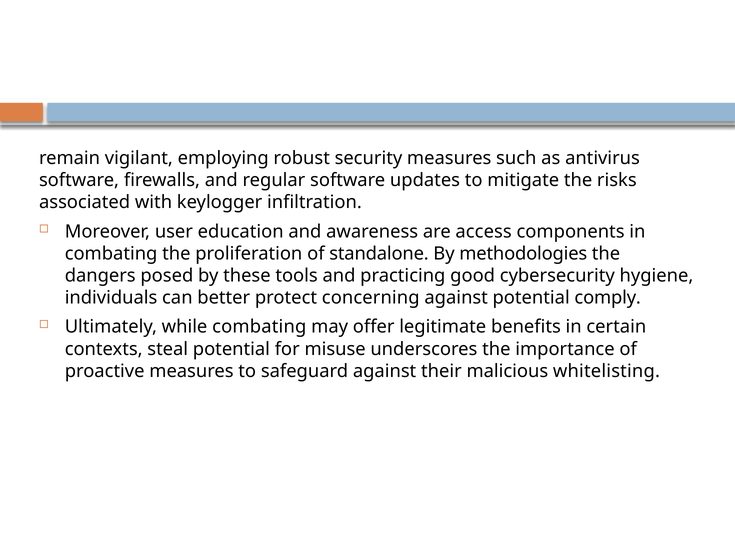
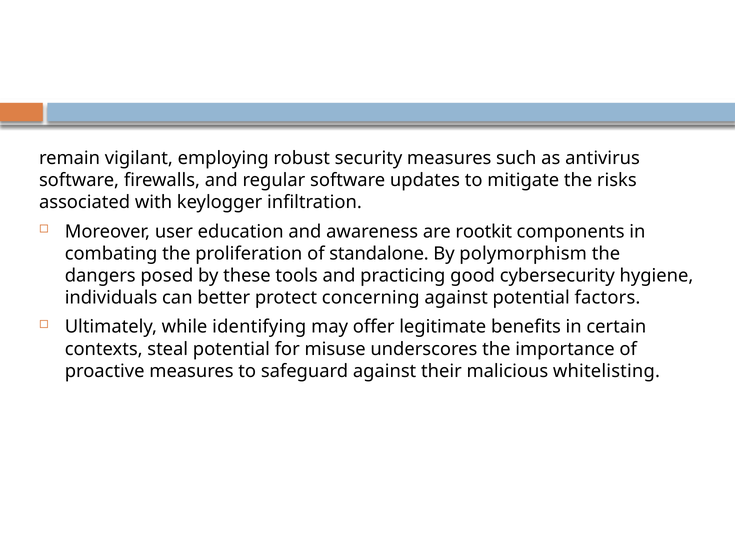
access: access -> rootkit (484, 232)
methodologies: methodologies -> polymorphism (523, 254)
comply: comply -> factors (608, 298)
while combating: combating -> identifying (259, 327)
